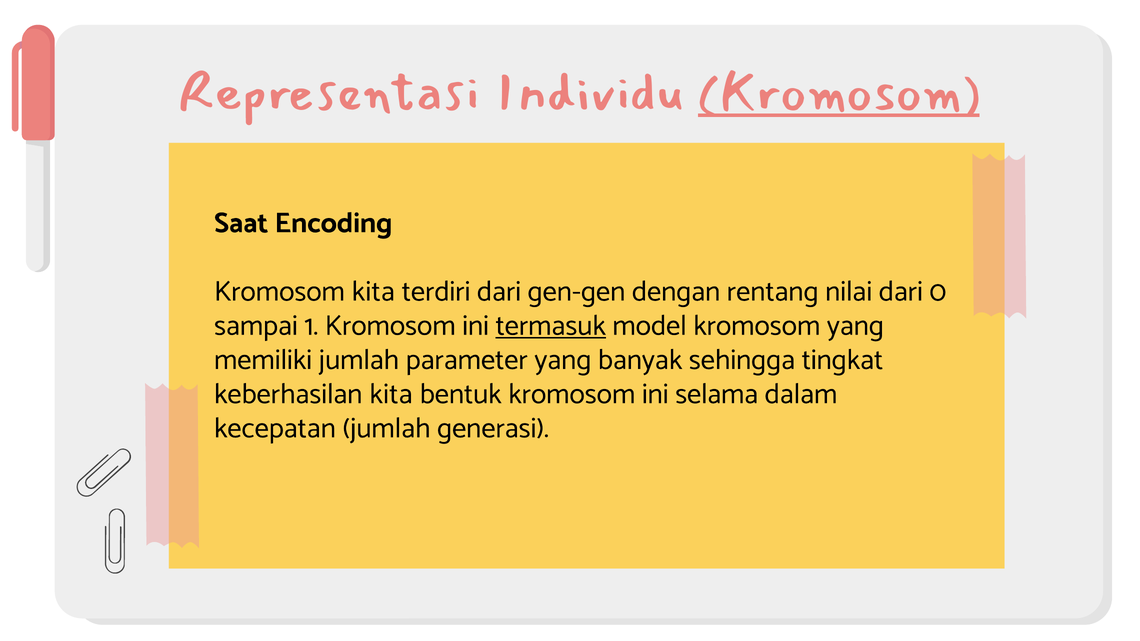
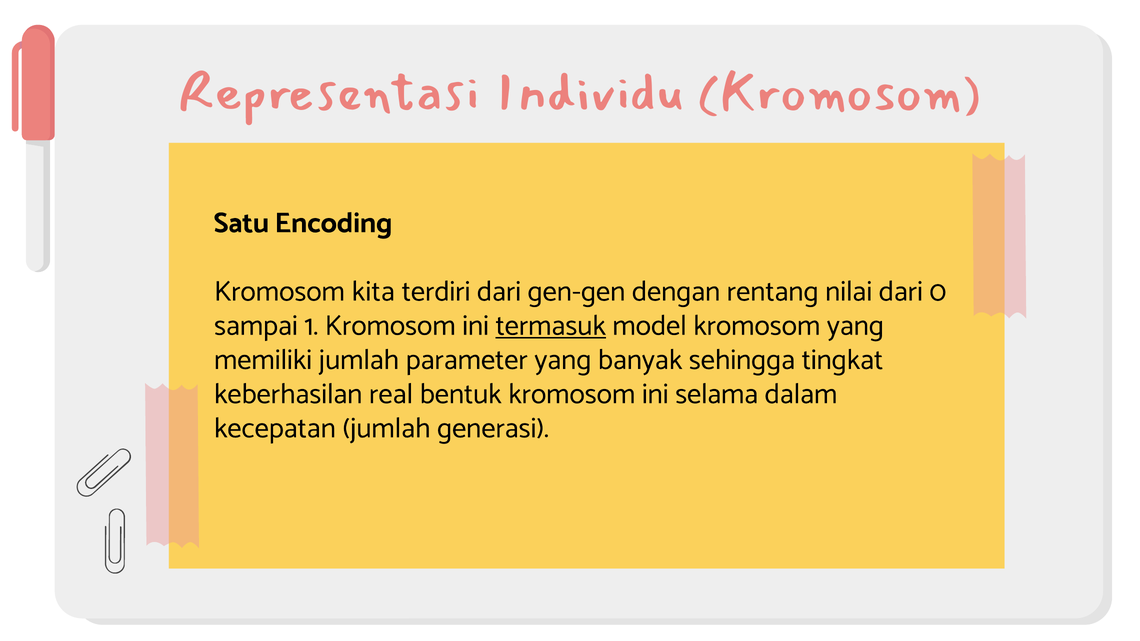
Kromosom underline: present -> none (839, 92)
Saat: Saat -> Satu (241, 223)
keberhasilan kita: kita -> real (391, 394)
